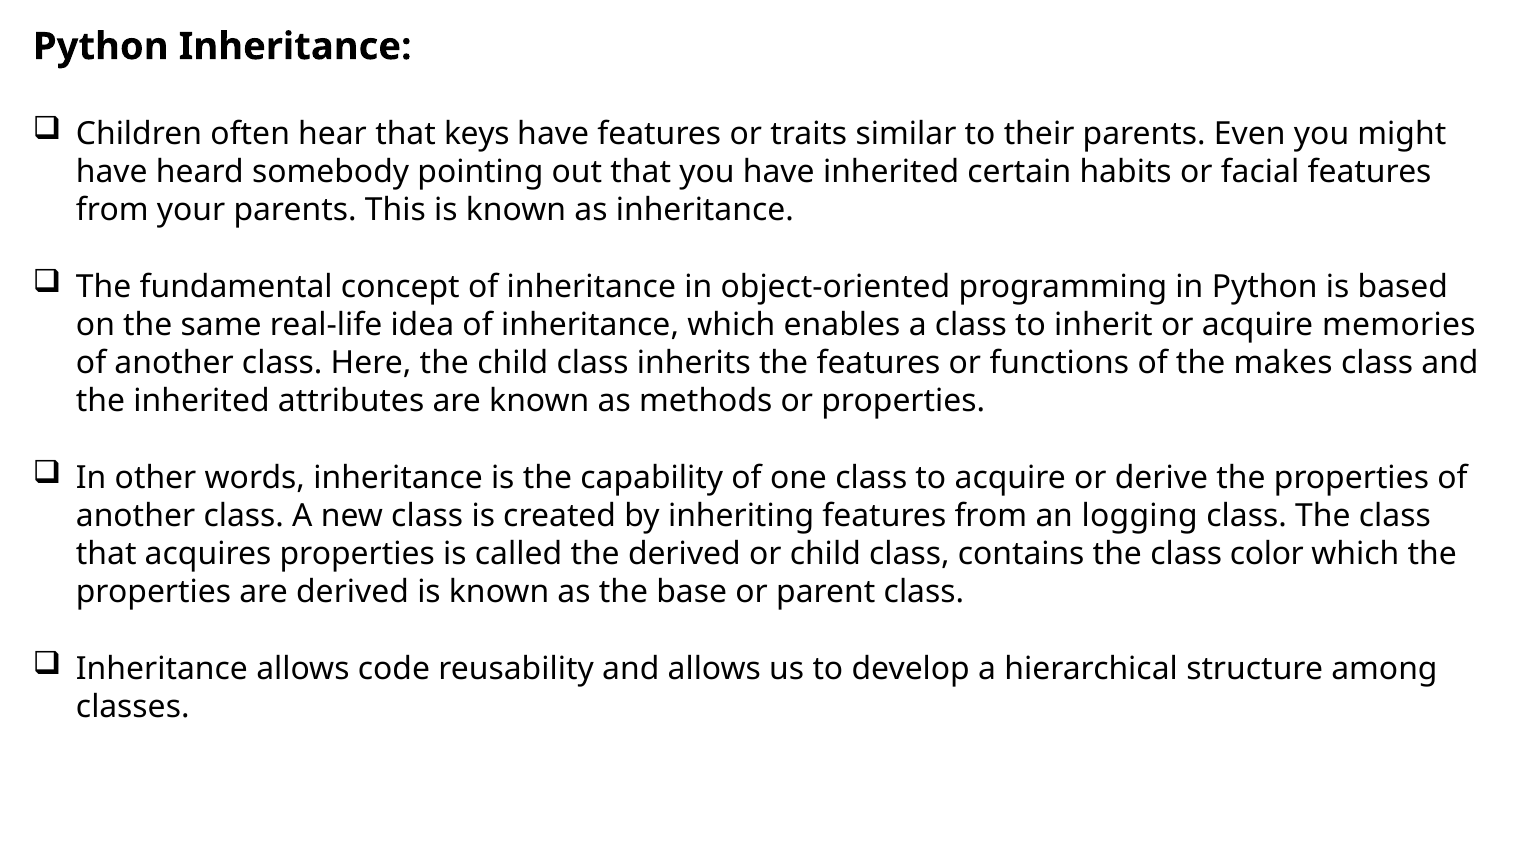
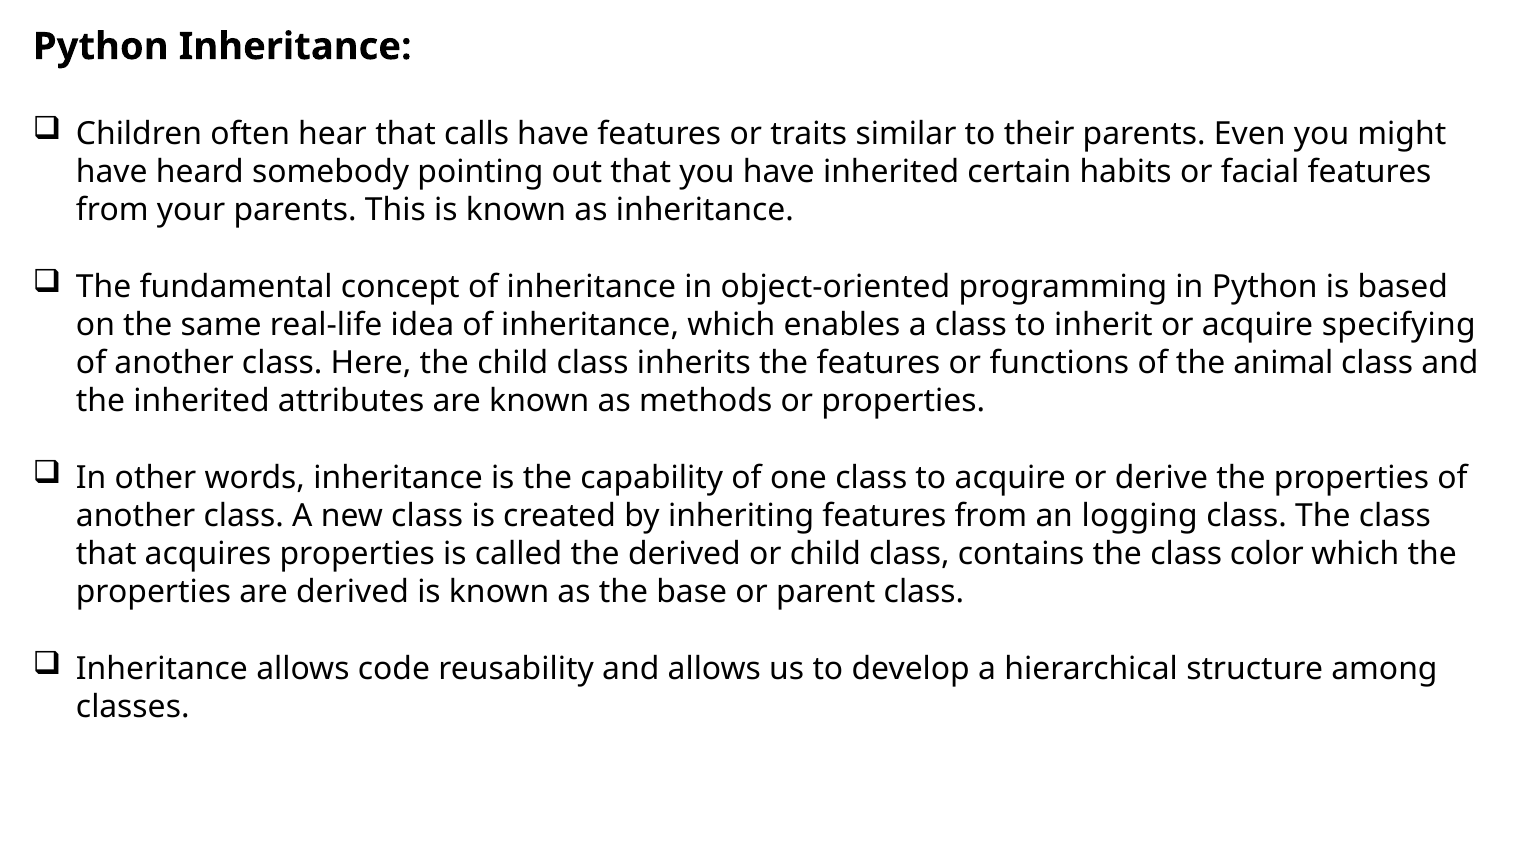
keys: keys -> calls (477, 134)
memories: memories -> specifying (1399, 325)
makes: makes -> animal (1283, 363)
